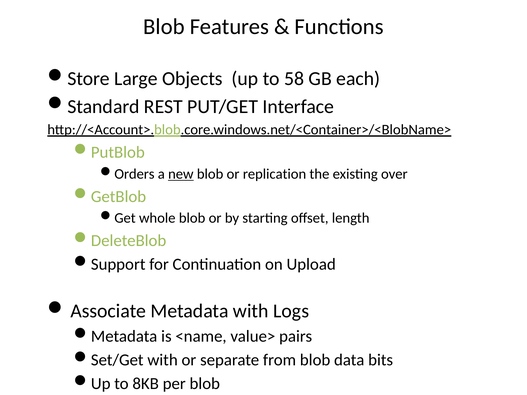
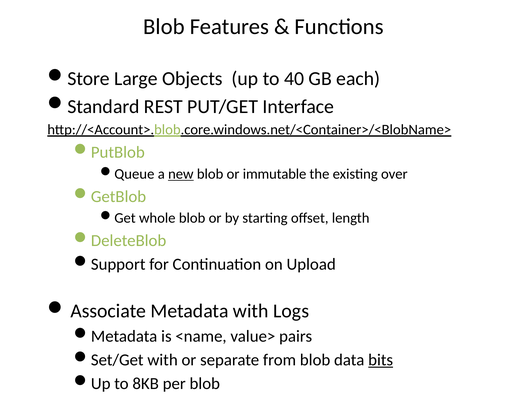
58: 58 -> 40 (294, 79)
Orders: Orders -> Queue (134, 174)
replication: replication -> immutable (275, 174)
bits underline: none -> present (381, 360)
